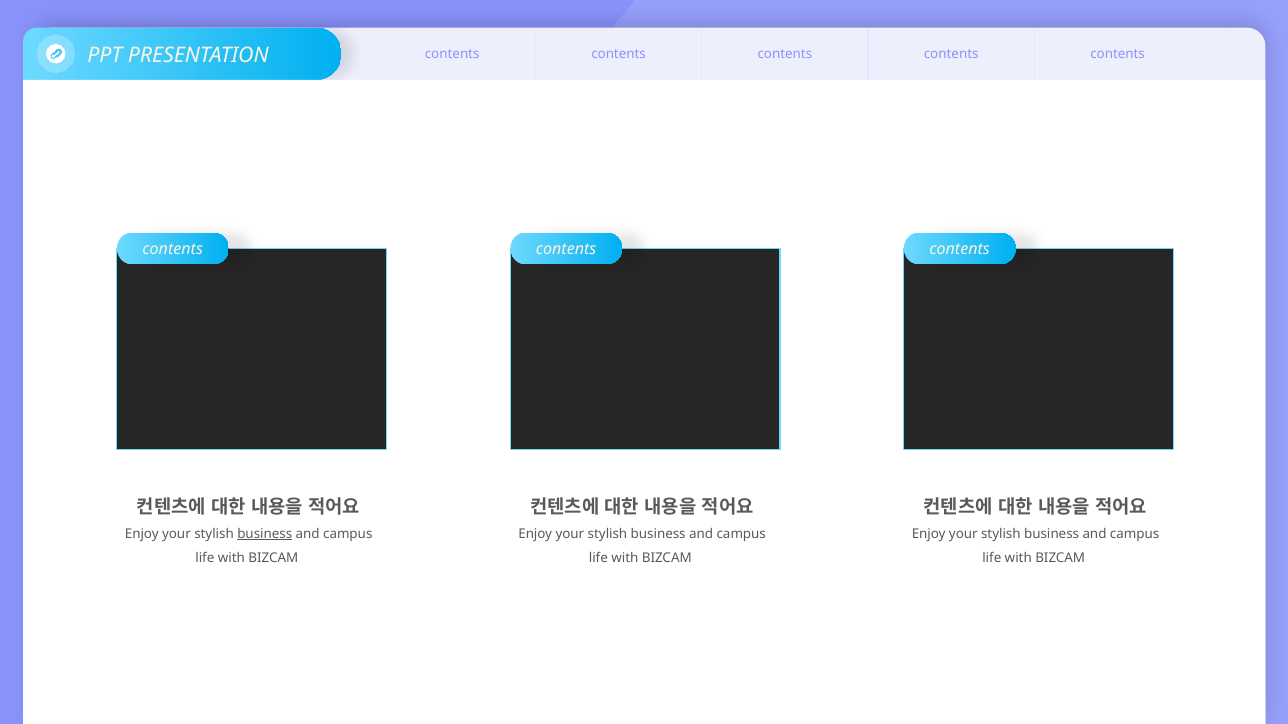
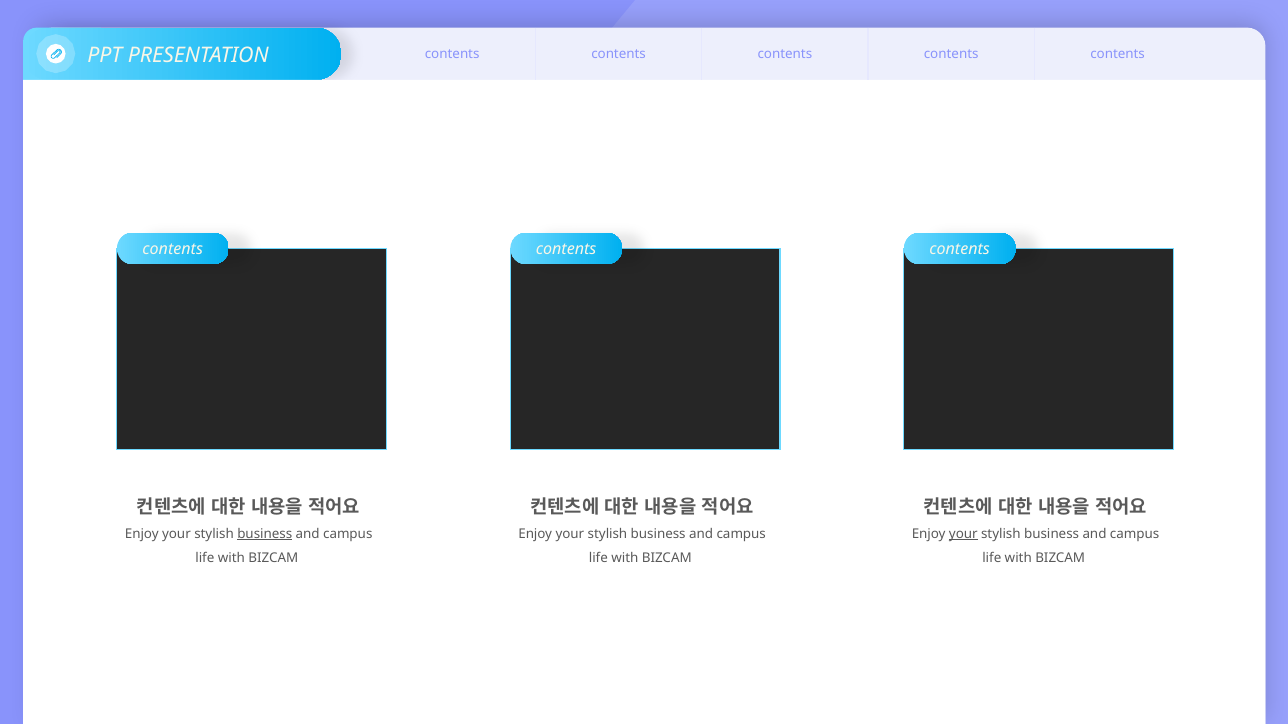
your underline: none -> present (963, 534)
